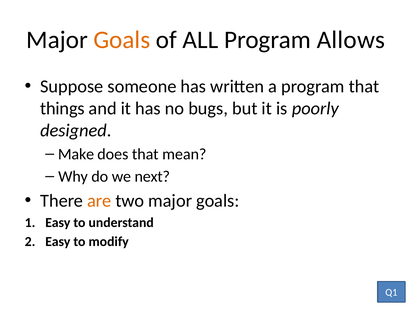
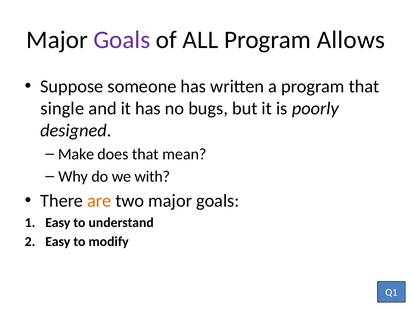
Goals colour: orange -> purple (122, 40)
things: things -> single (62, 108)
next: next -> with (152, 176)
